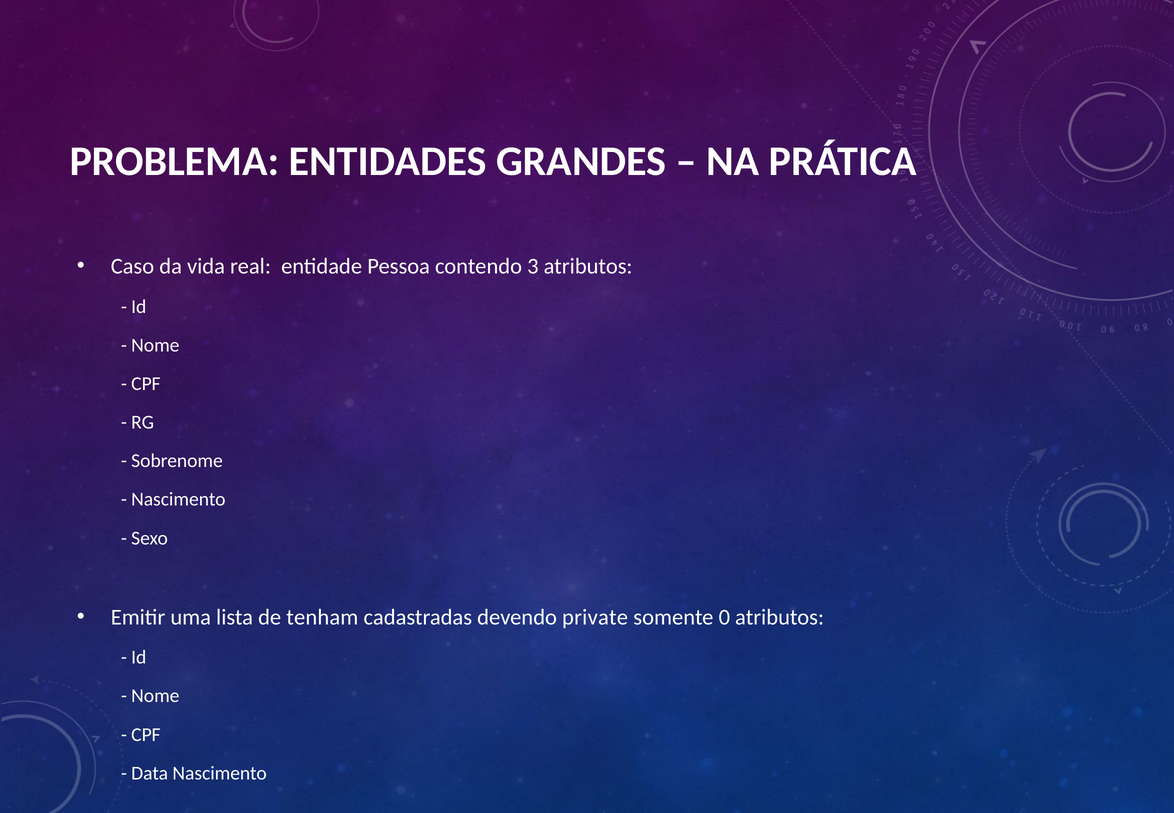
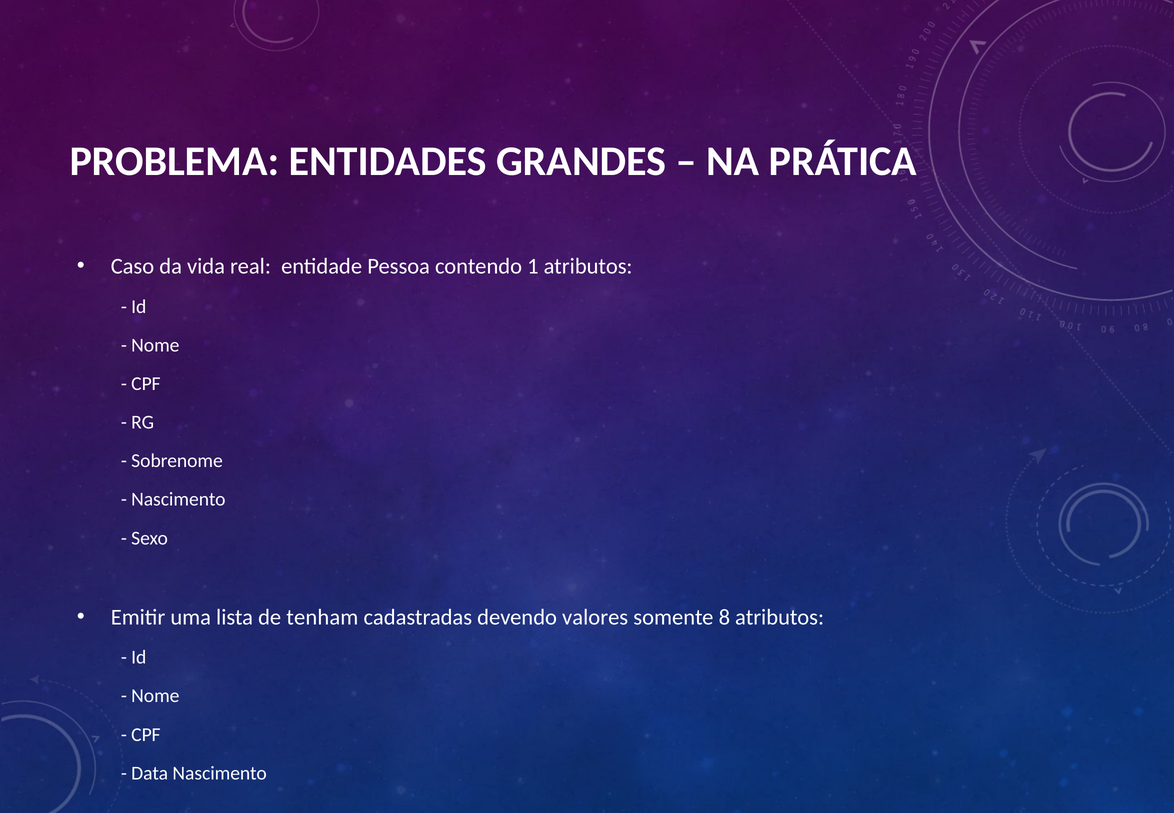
3: 3 -> 1 (533, 266)
private: private -> valores (595, 617)
0: 0 -> 8 (724, 617)
